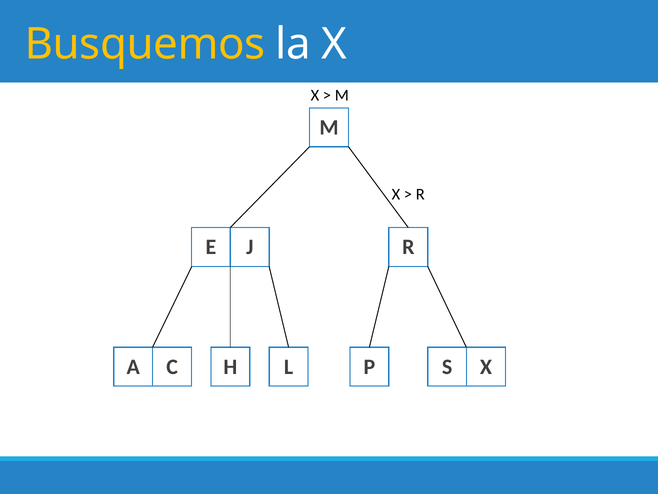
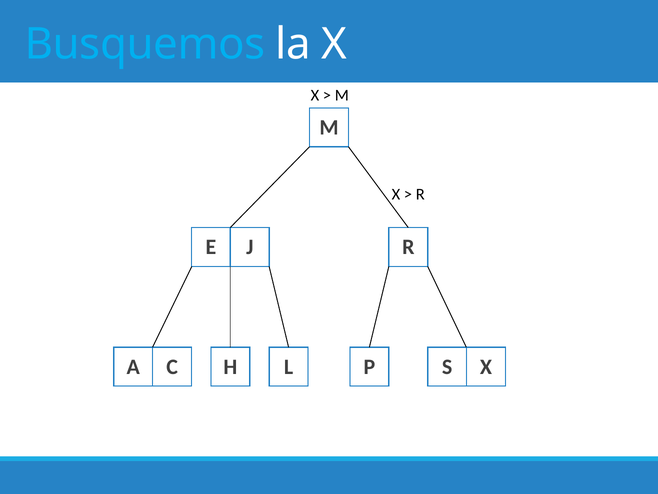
Busquemos colour: yellow -> light blue (145, 44)
